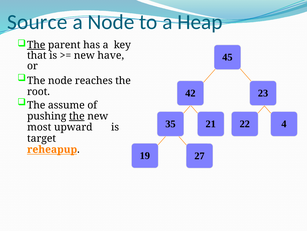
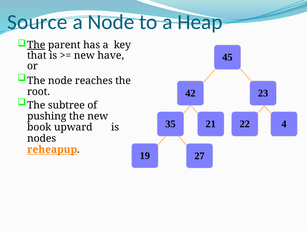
assume: assume -> subtree (66, 105)
the underline: present -> none (77, 116)
most: most -> book (39, 127)
target: target -> nodes (42, 138)
